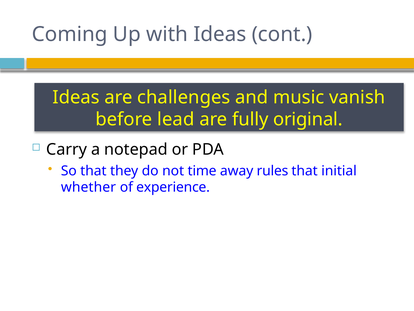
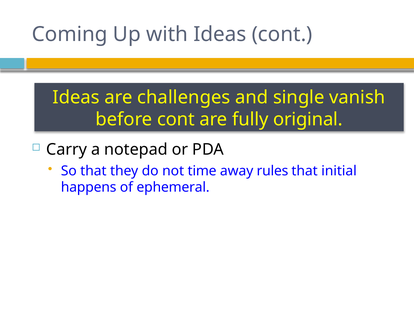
music: music -> single (299, 97)
before lead: lead -> cont (176, 119)
whether: whether -> happens (89, 187)
experience: experience -> ephemeral (173, 187)
